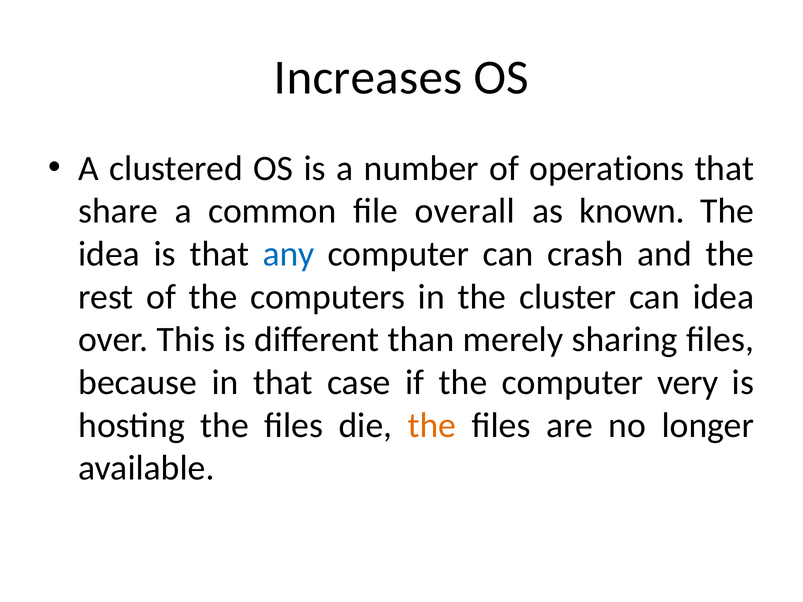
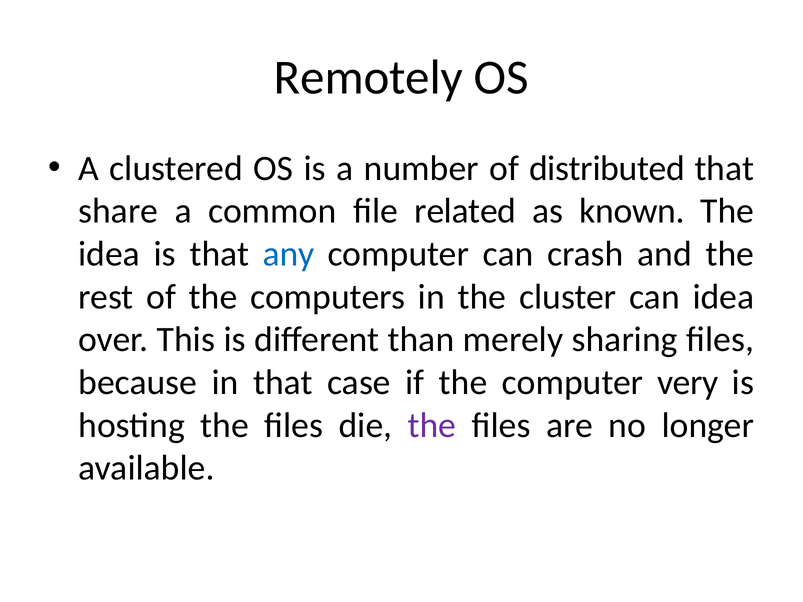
Increases: Increases -> Remotely (368, 78)
operations: operations -> distributed (607, 168)
overall: overall -> related (465, 211)
the colour: orange -> purple (432, 425)
